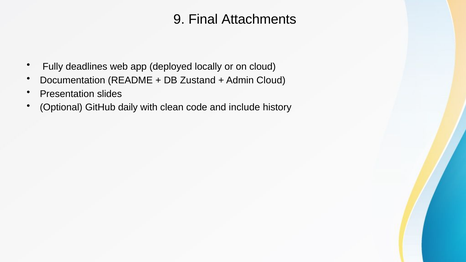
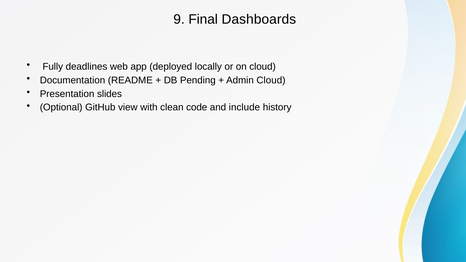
Attachments: Attachments -> Dashboards (259, 19)
Zustand: Zustand -> Pending (198, 80)
daily: daily -> view (128, 108)
